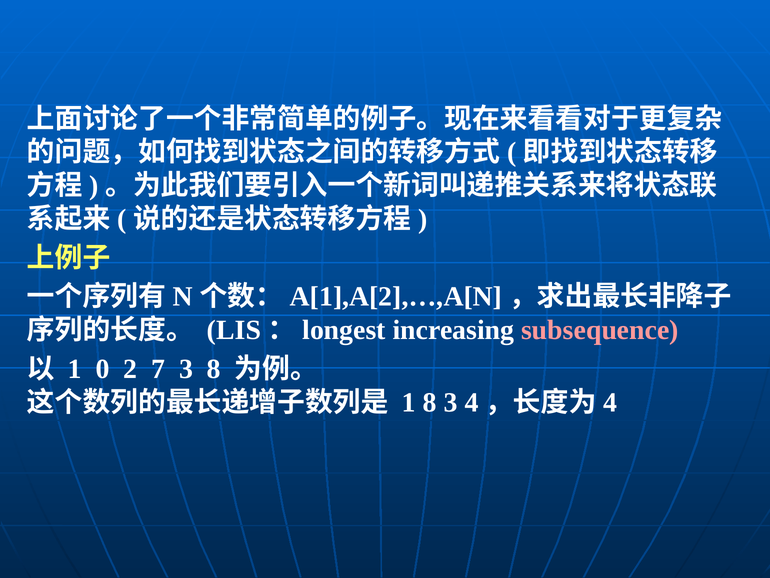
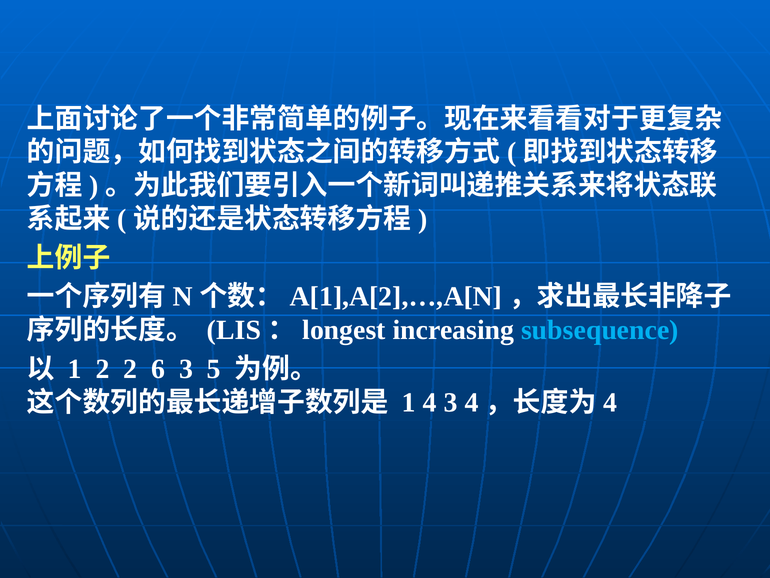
subsequence colour: pink -> light blue (600, 330)
1 0: 0 -> 2 (103, 369)
7: 7 -> 6 (158, 369)
3 8: 8 -> 5 (214, 369)
1 8: 8 -> 4 (430, 402)
